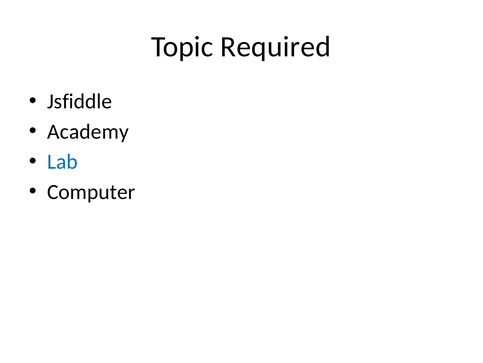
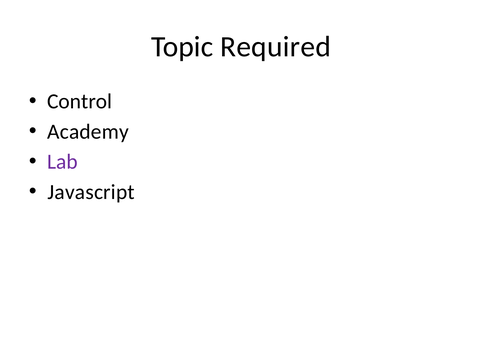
Jsfiddle: Jsfiddle -> Control (80, 101)
Lab colour: blue -> purple (62, 161)
Computer: Computer -> Javascript (91, 192)
